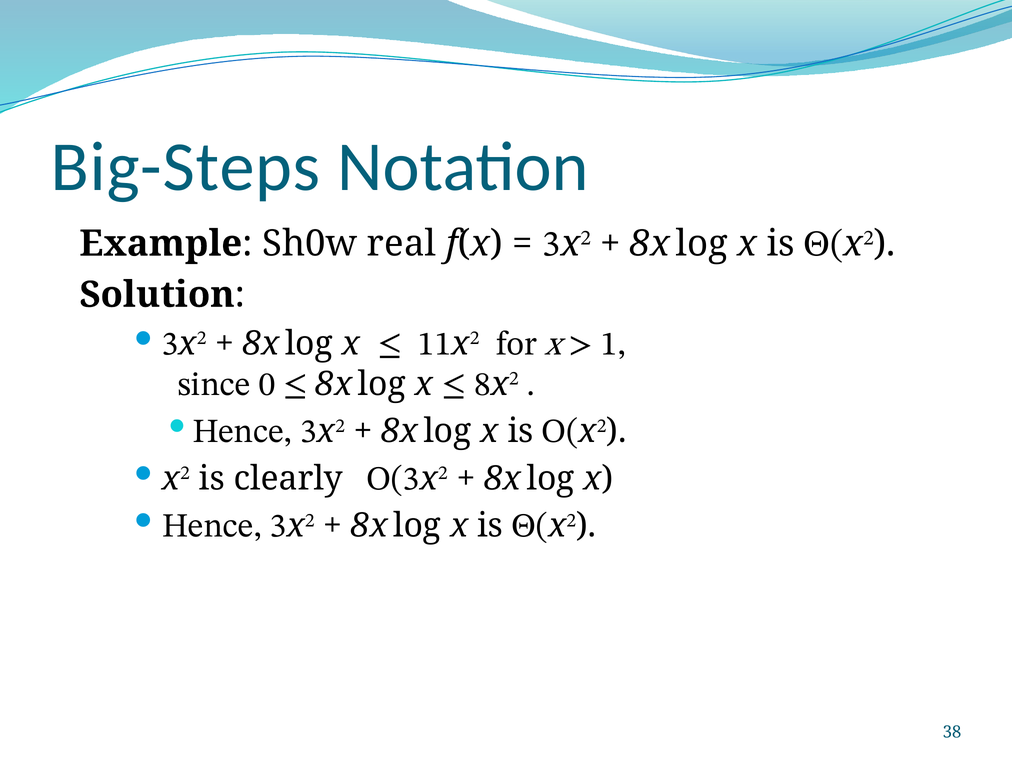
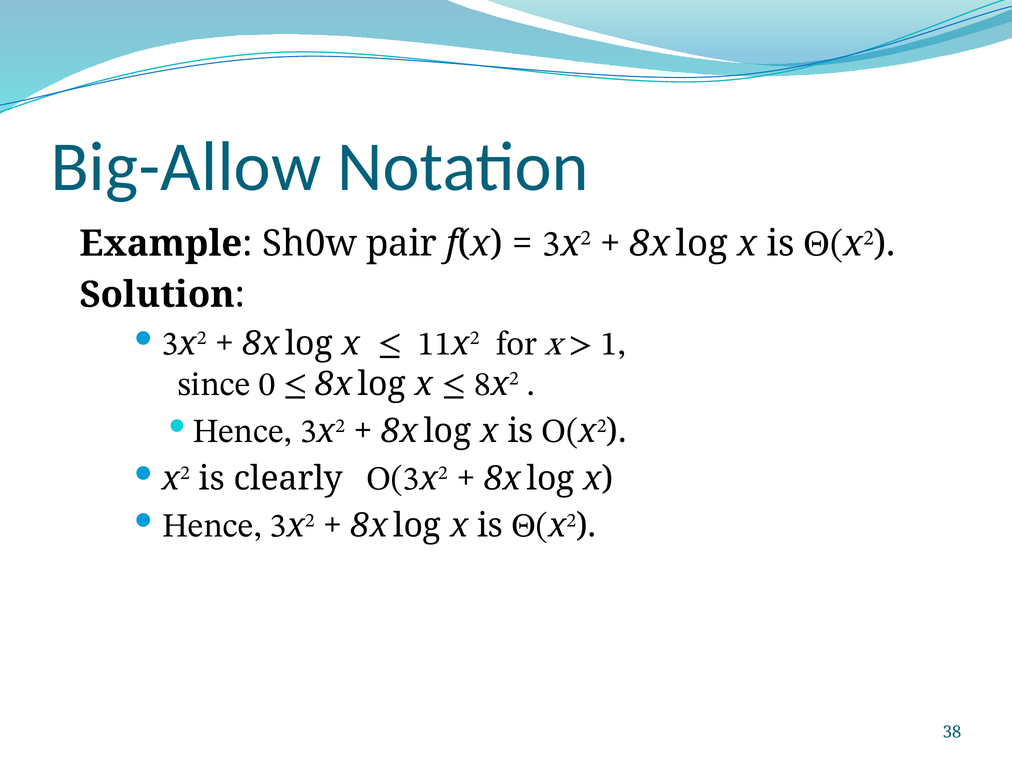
Big-Steps: Big-Steps -> Big-Allow (186, 167)
real: real -> pair (402, 244)
